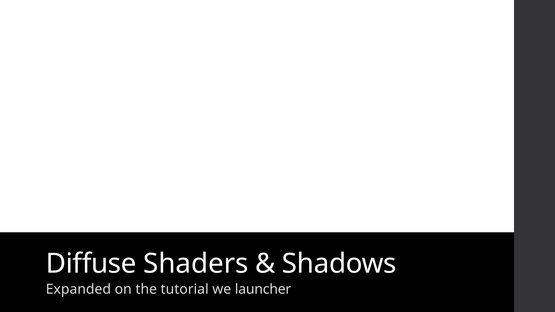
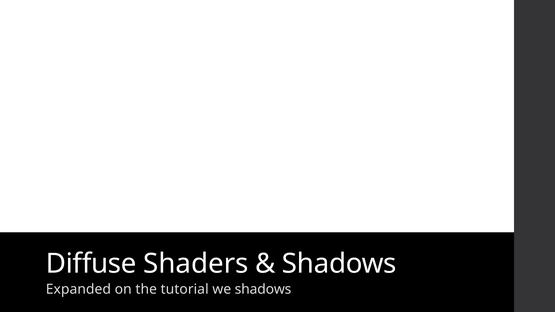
we launcher: launcher -> shadows (263, 289)
